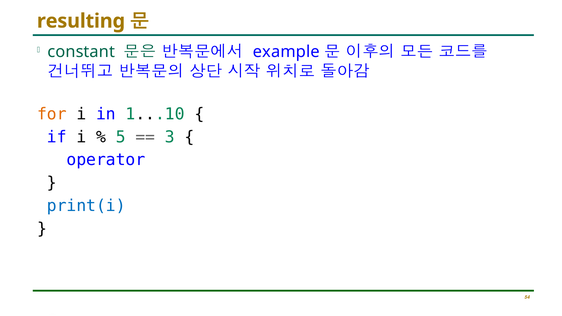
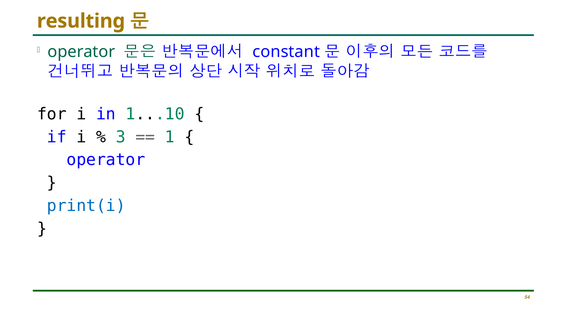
constant: constant -> operator (81, 52)
example: example -> constant (286, 52)
for colour: orange -> black (52, 114)
5: 5 -> 3 (121, 137)
3: 3 -> 1 (170, 137)
